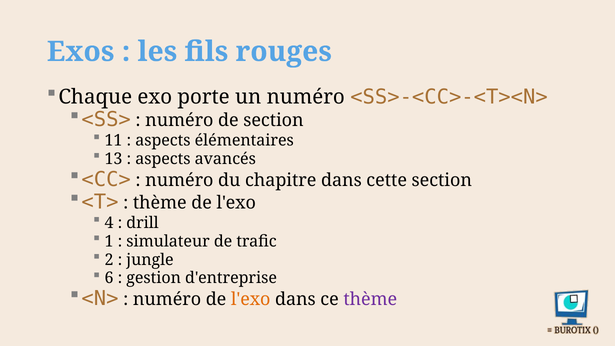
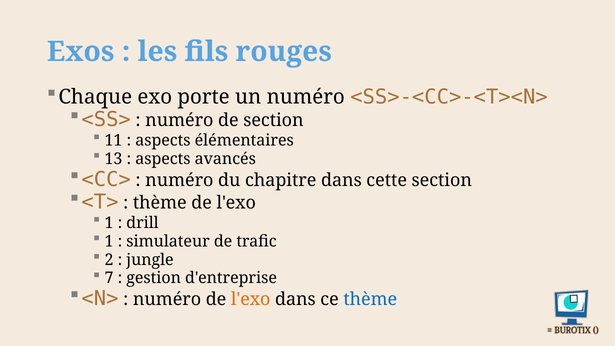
4: 4 -> 1 (109, 223)
6: 6 -> 7 (109, 278)
thème colour: purple -> blue (370, 299)
